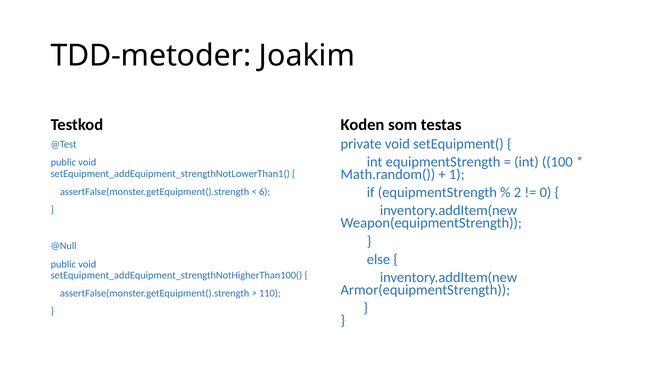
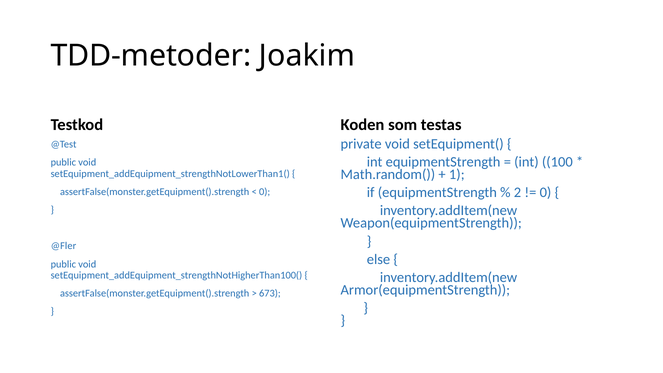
6: 6 -> 0 (265, 192)
@Null: @Null -> @Fler (64, 246)
110: 110 -> 673 (270, 293)
